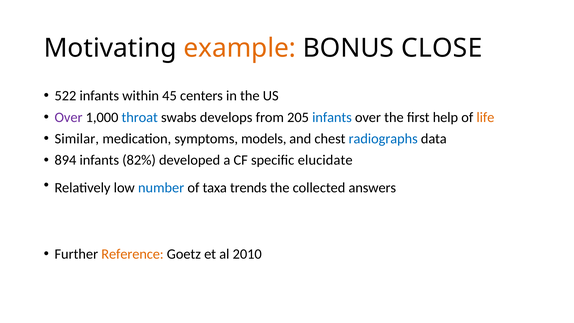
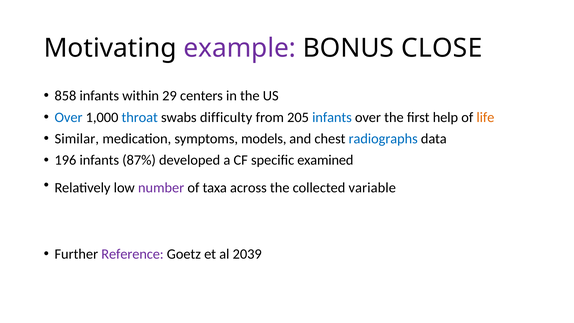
example colour: orange -> purple (240, 48)
522: 522 -> 858 (65, 96)
45: 45 -> 29 (169, 96)
Over colour: purple -> blue (69, 117)
develops: develops -> difficulty (226, 117)
894: 894 -> 196 (65, 160)
82%: 82% -> 87% (139, 160)
elucidate: elucidate -> examined (325, 160)
number colour: blue -> purple (161, 188)
trends: trends -> across (248, 188)
answers: answers -> variable (372, 188)
Reference colour: orange -> purple (132, 254)
2010: 2010 -> 2039 (247, 254)
